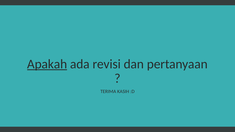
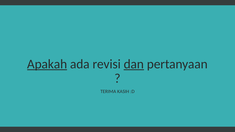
dan underline: none -> present (134, 64)
